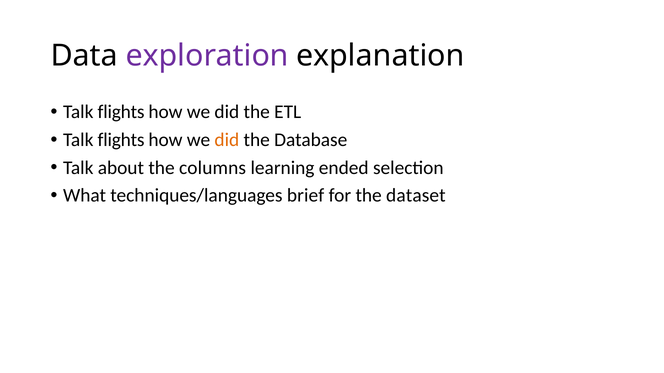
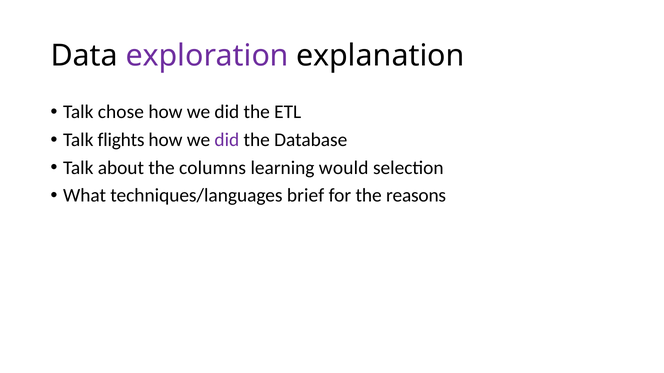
flights: flights -> chose (121, 112)
did colour: orange -> purple (227, 140)
ended: ended -> would (344, 168)
dataset: dataset -> reasons (416, 196)
